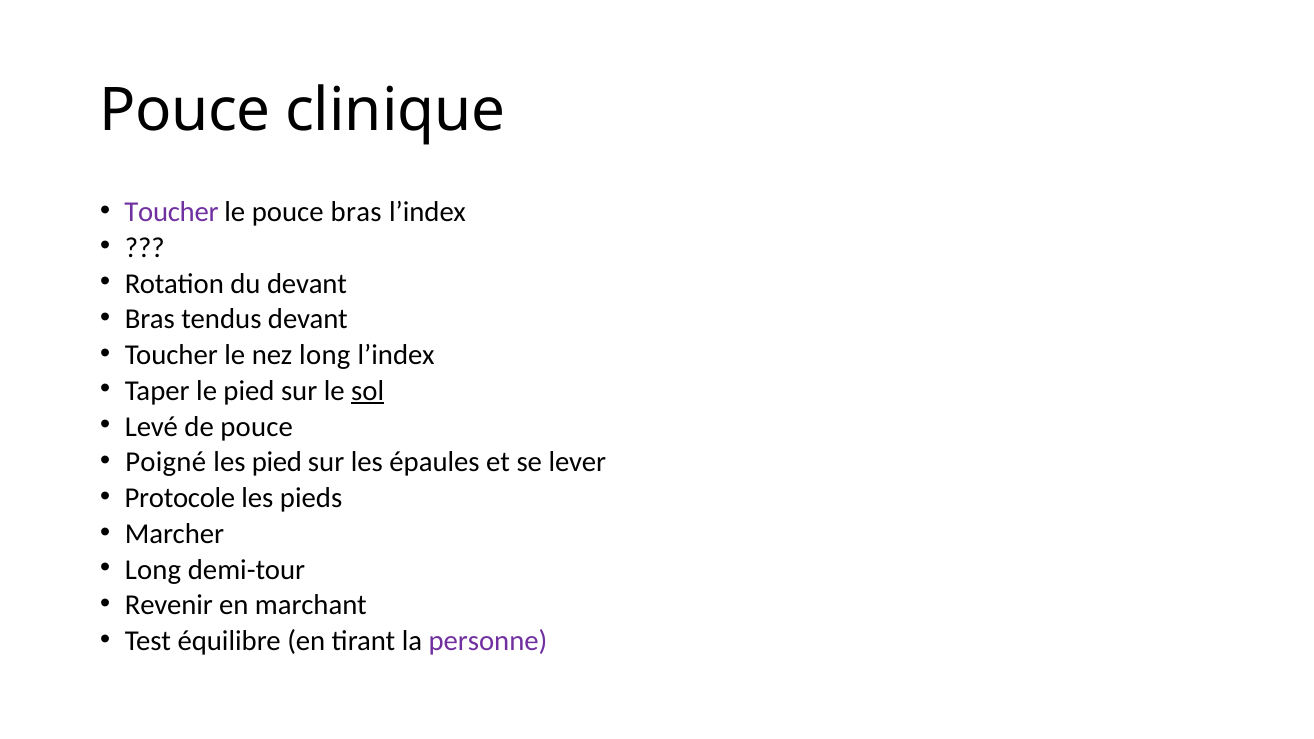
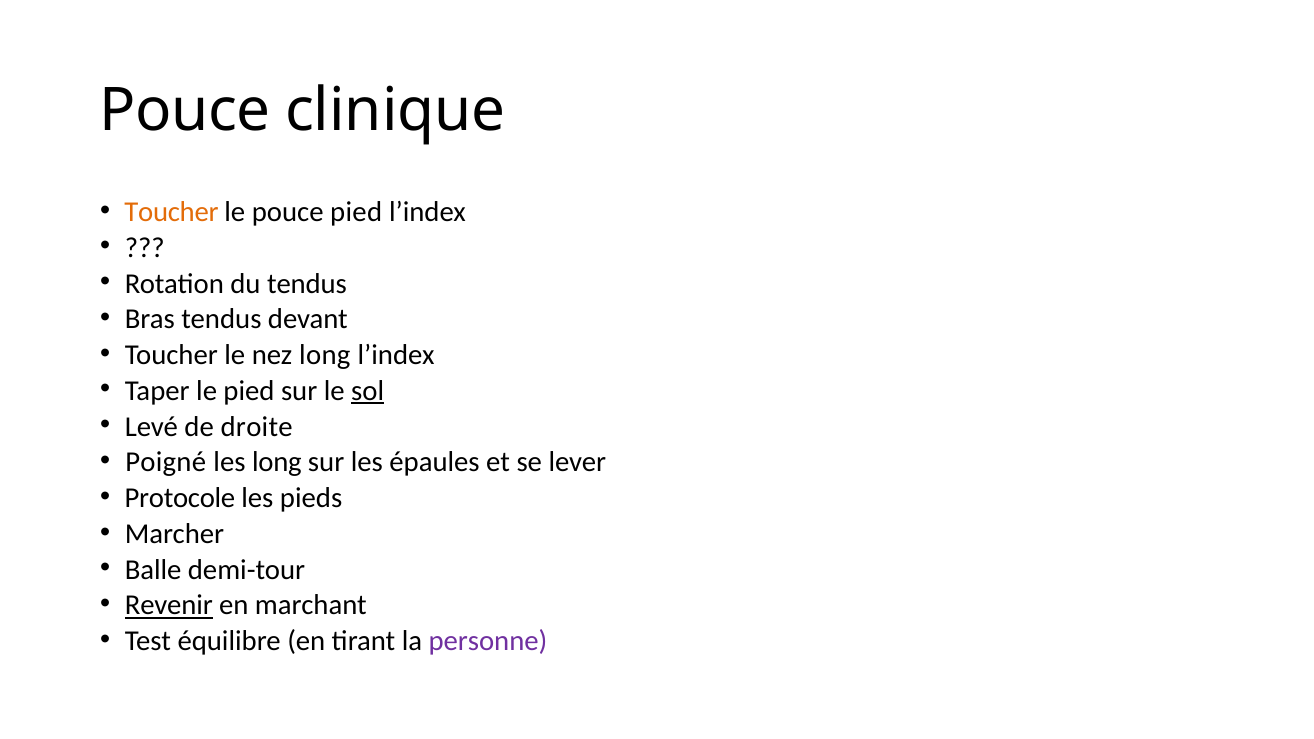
Toucher colour: purple -> orange (171, 212)
pouce bras: bras -> pied (356, 212)
du devant: devant -> tendus (307, 284)
de pouce: pouce -> droite (257, 427)
les pied: pied -> long (277, 462)
Long: Long -> Balle (153, 570)
Revenir underline: none -> present (169, 606)
